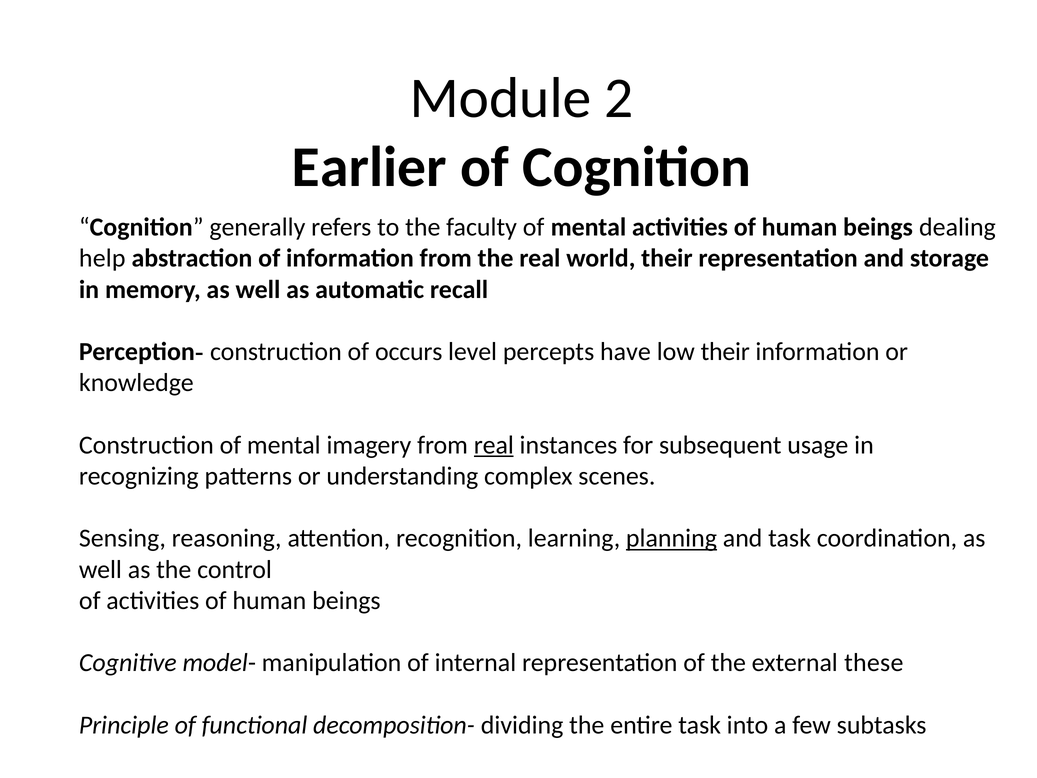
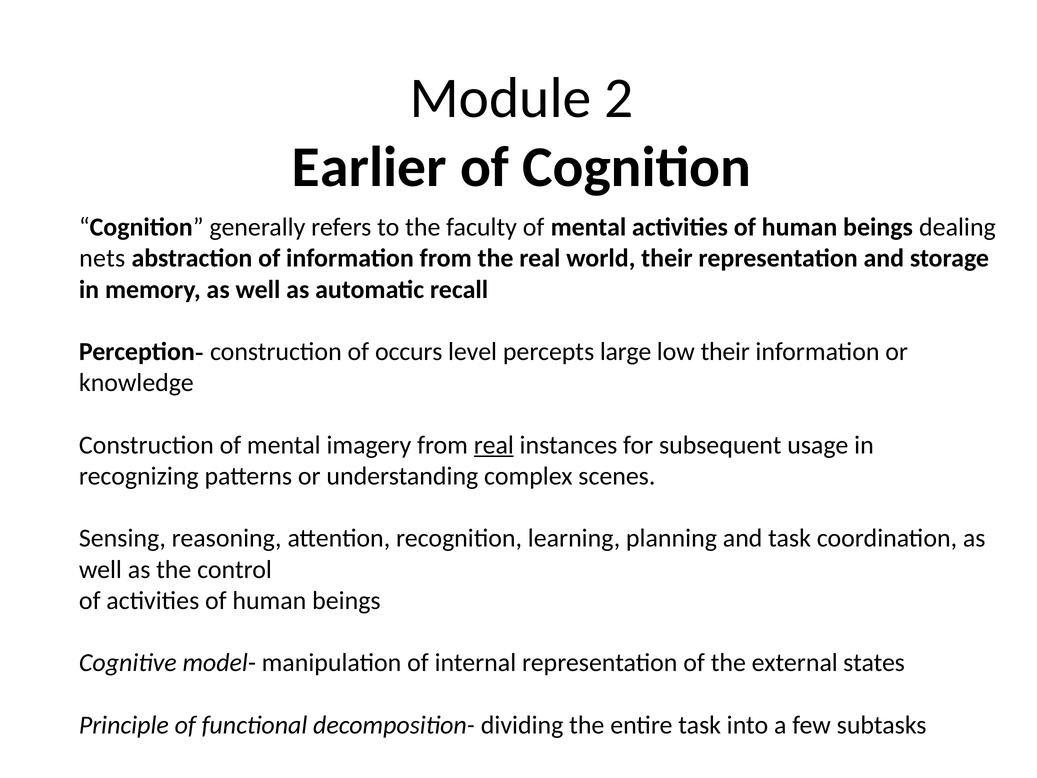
help: help -> nets (102, 258)
have: have -> large (626, 352)
planning underline: present -> none (671, 538)
these: these -> states (874, 663)
